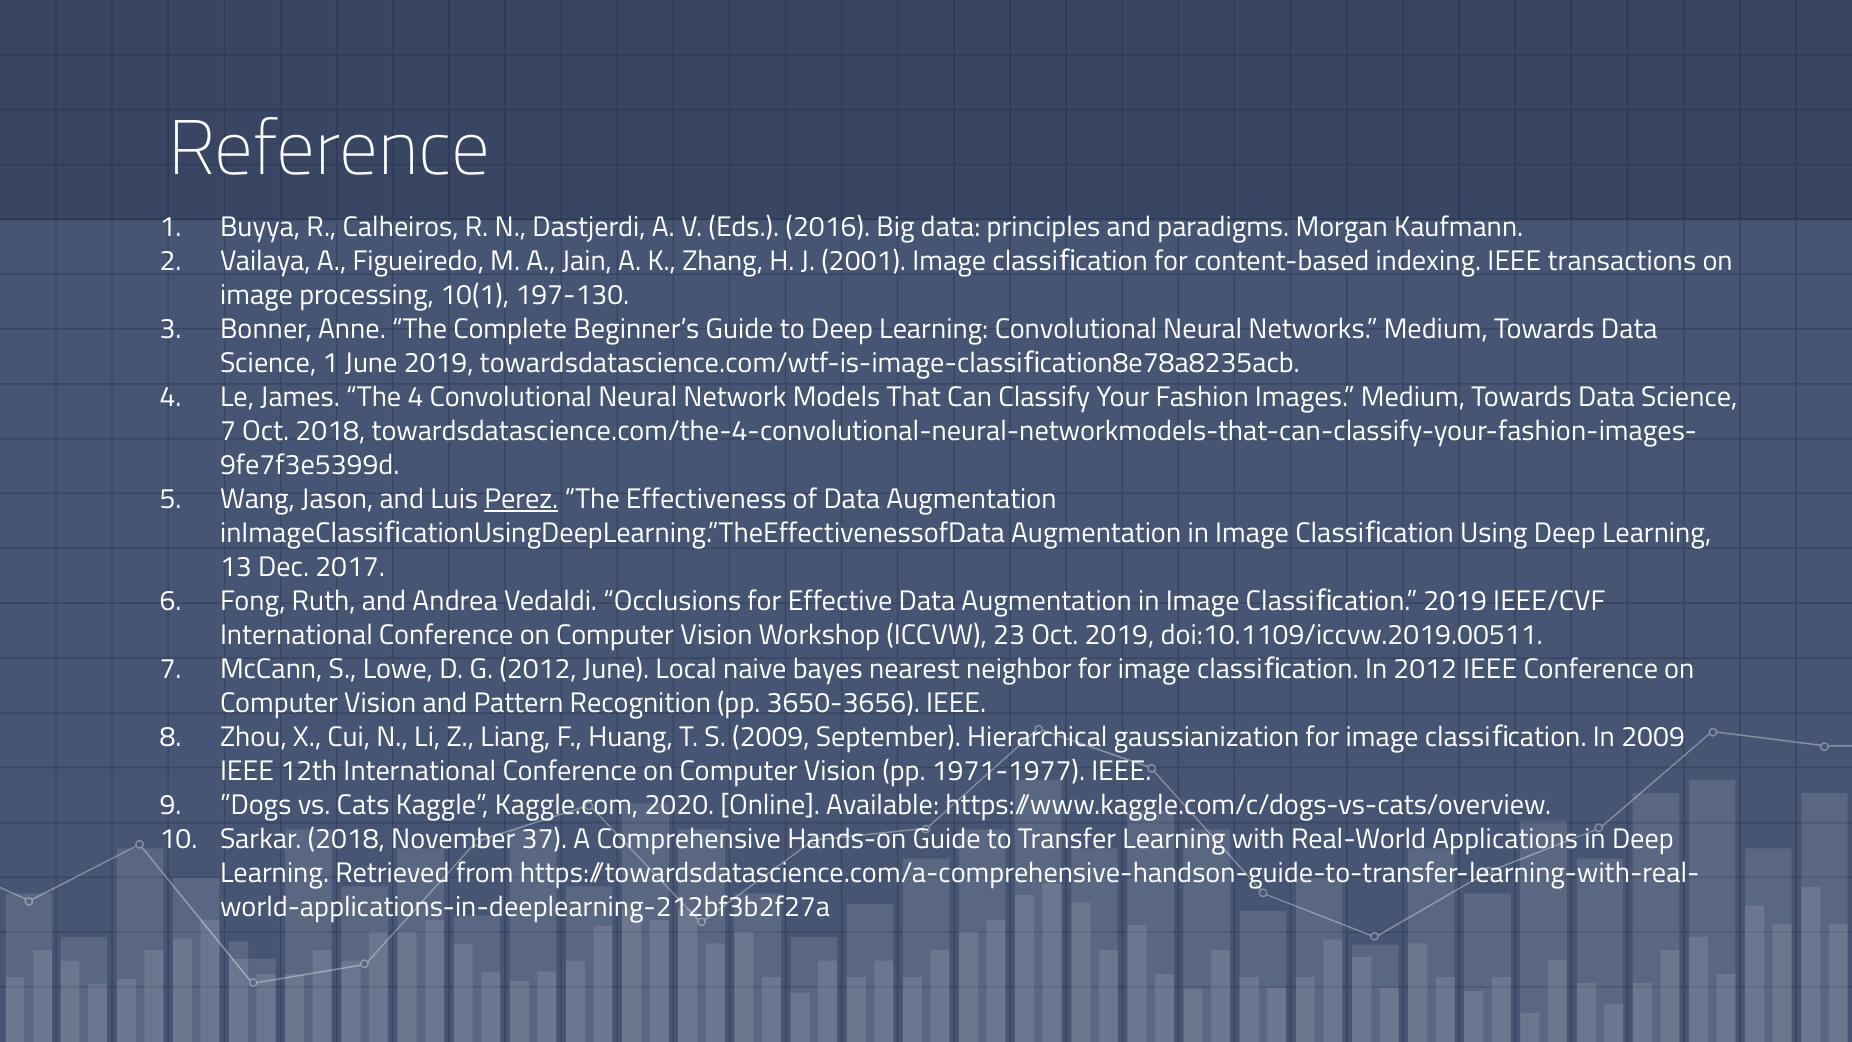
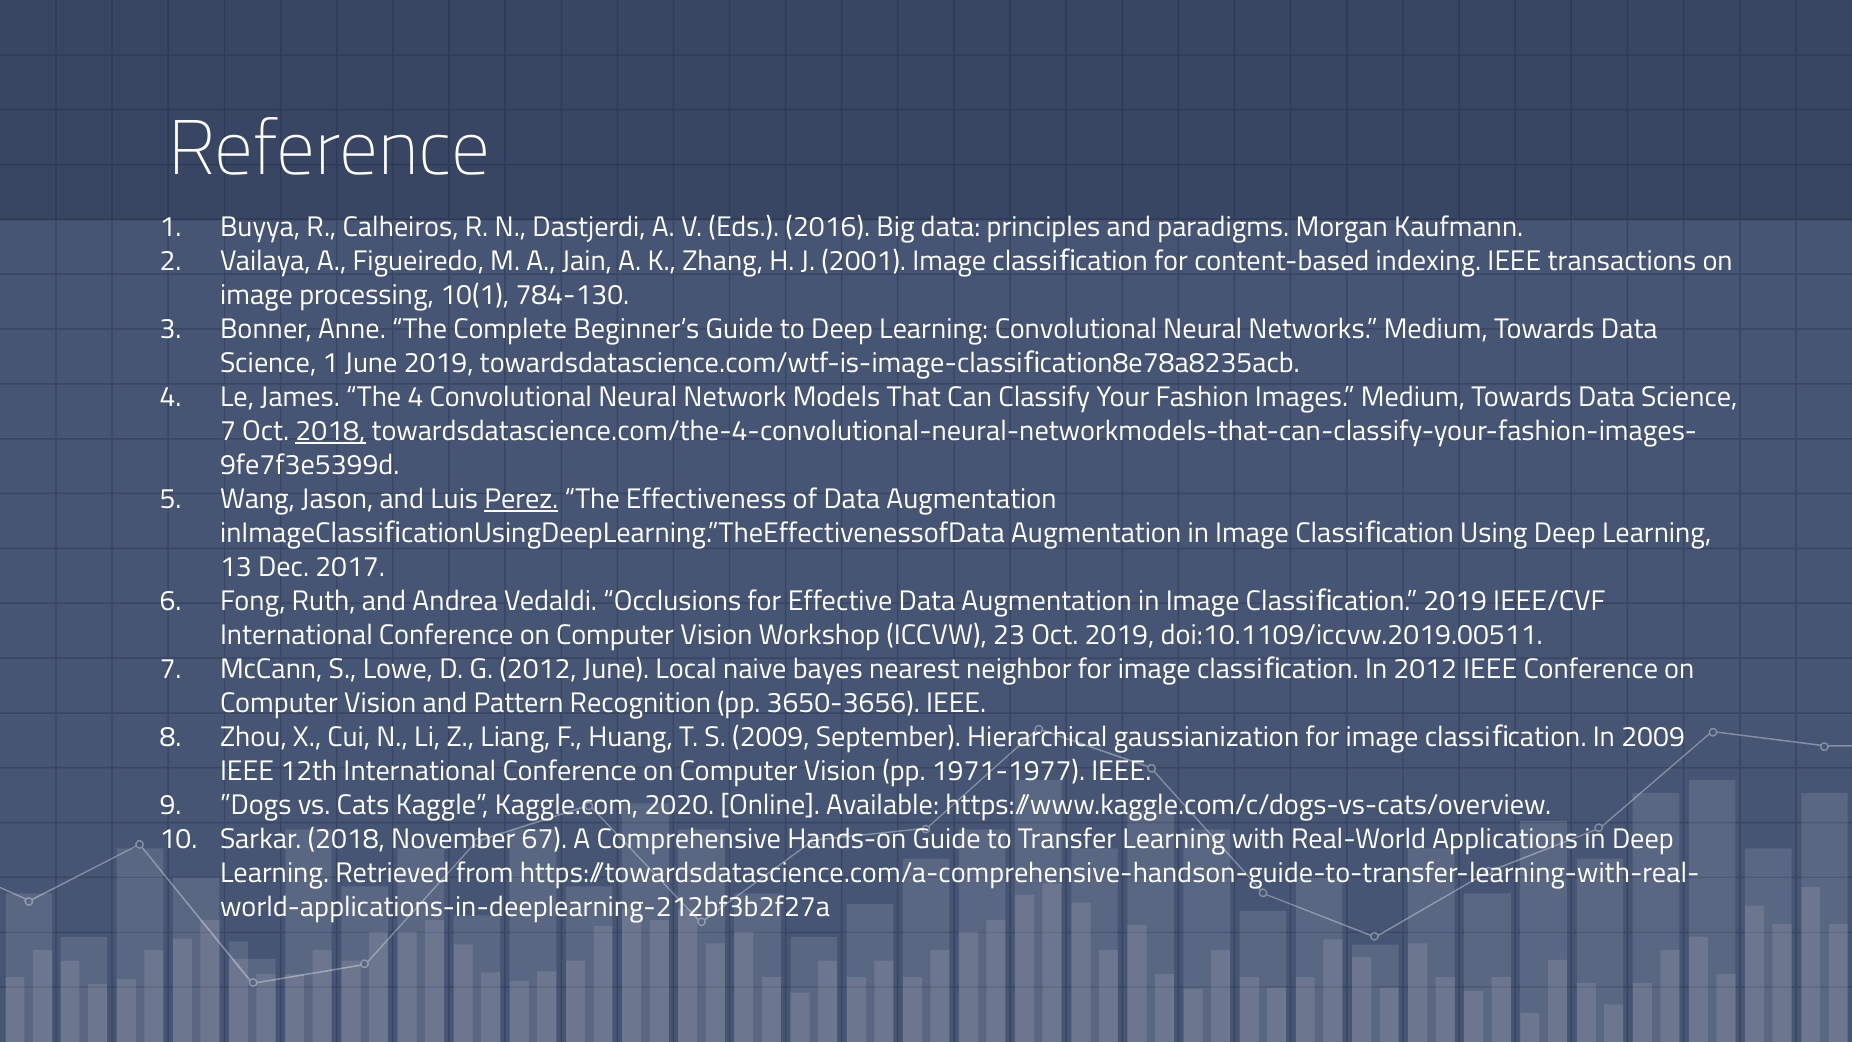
197-130: 197-130 -> 784-130 (572, 295)
2018 underline: none -> present (330, 431)
37: 37 -> 67 (544, 839)
